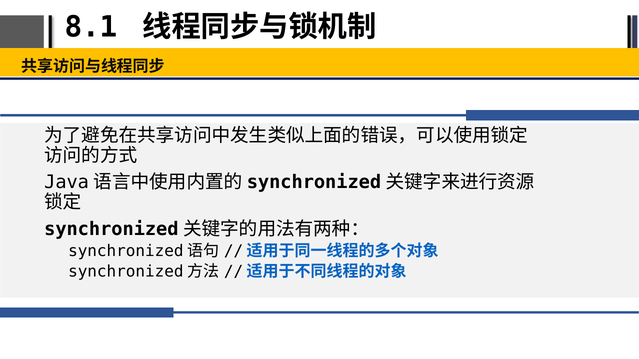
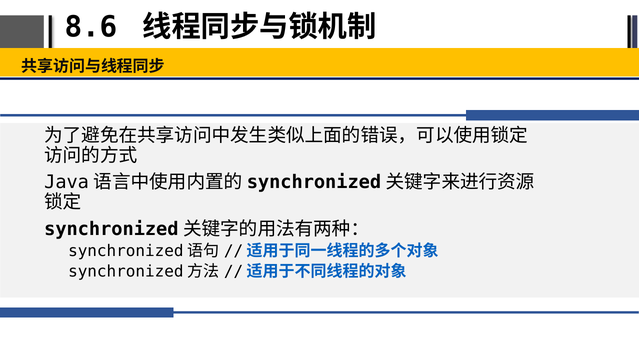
8.1: 8.1 -> 8.6 (91, 27)
